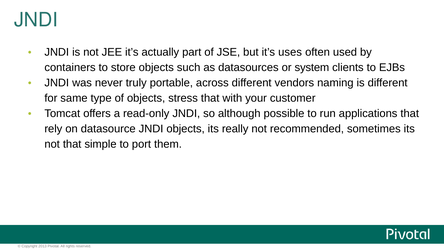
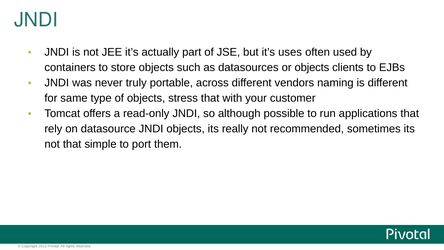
or system: system -> objects (312, 67)
